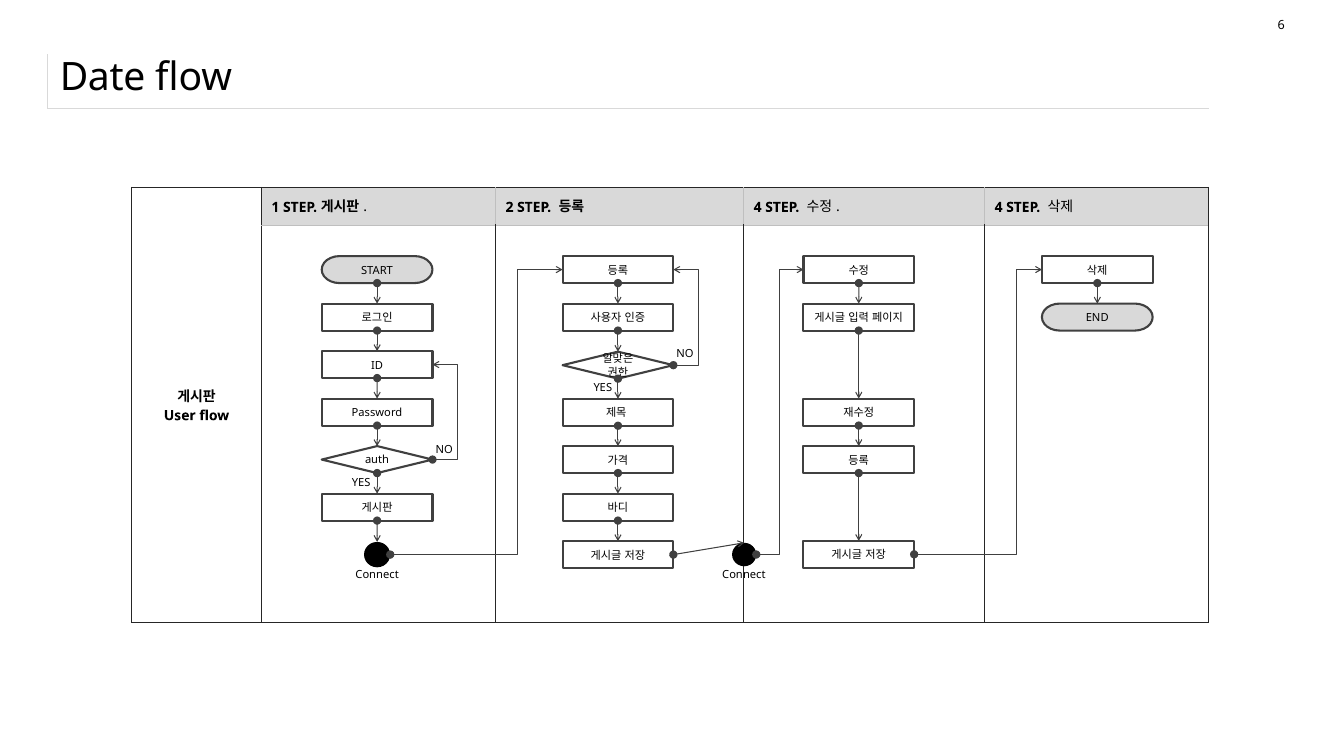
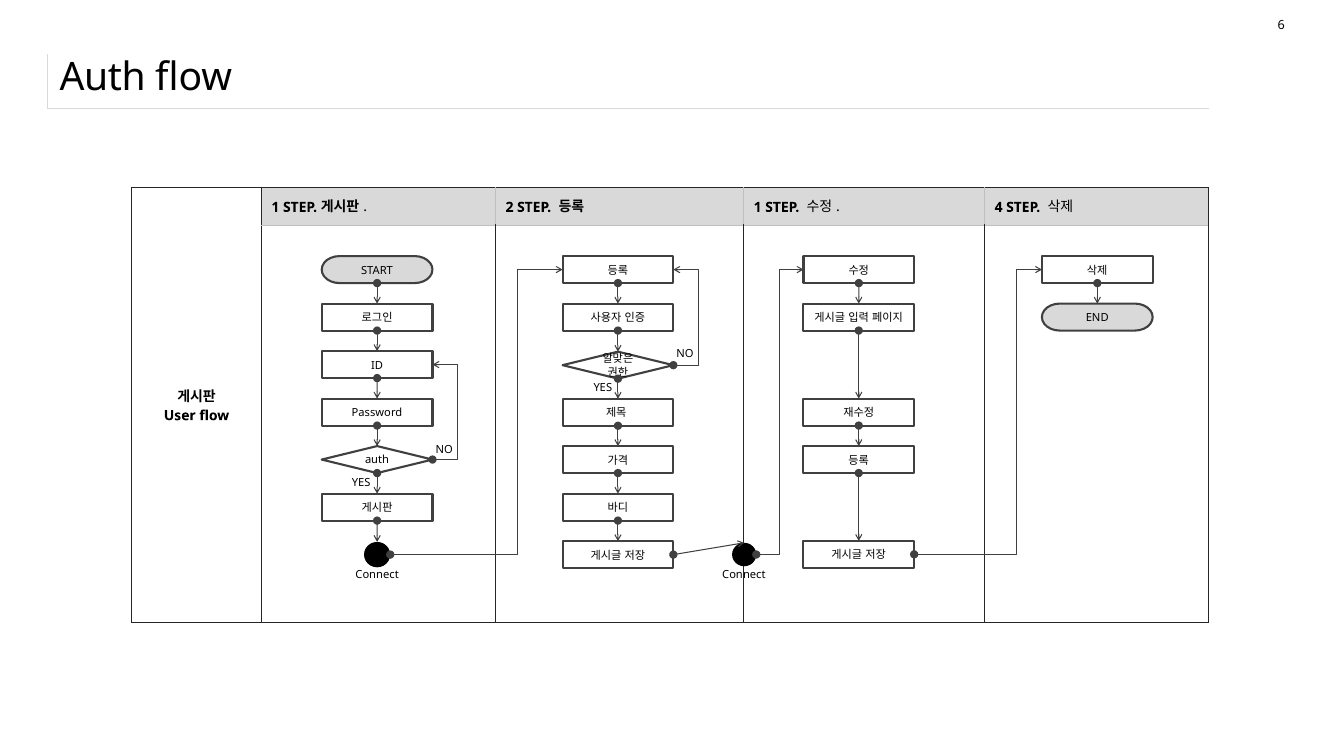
Date: Date -> Auth (103, 77)
4: 4 -> 1 (758, 207)
